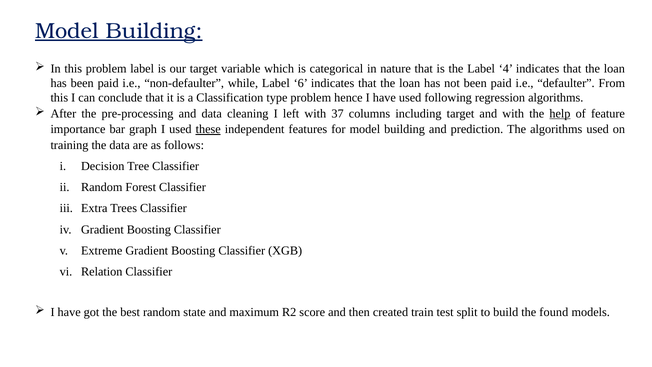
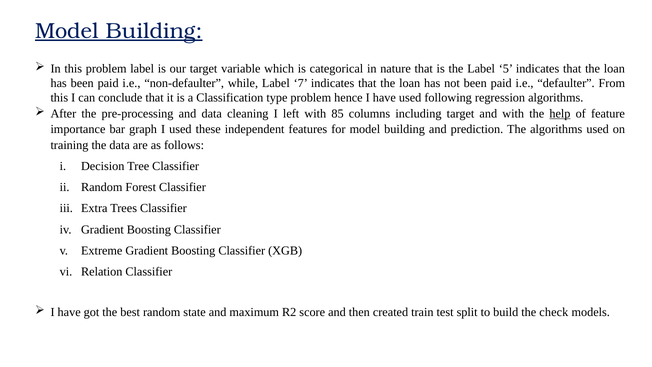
4: 4 -> 5 (506, 68)
6: 6 -> 7 (301, 83)
37: 37 -> 85 (338, 113)
these underline: present -> none (208, 129)
found: found -> check (554, 312)
